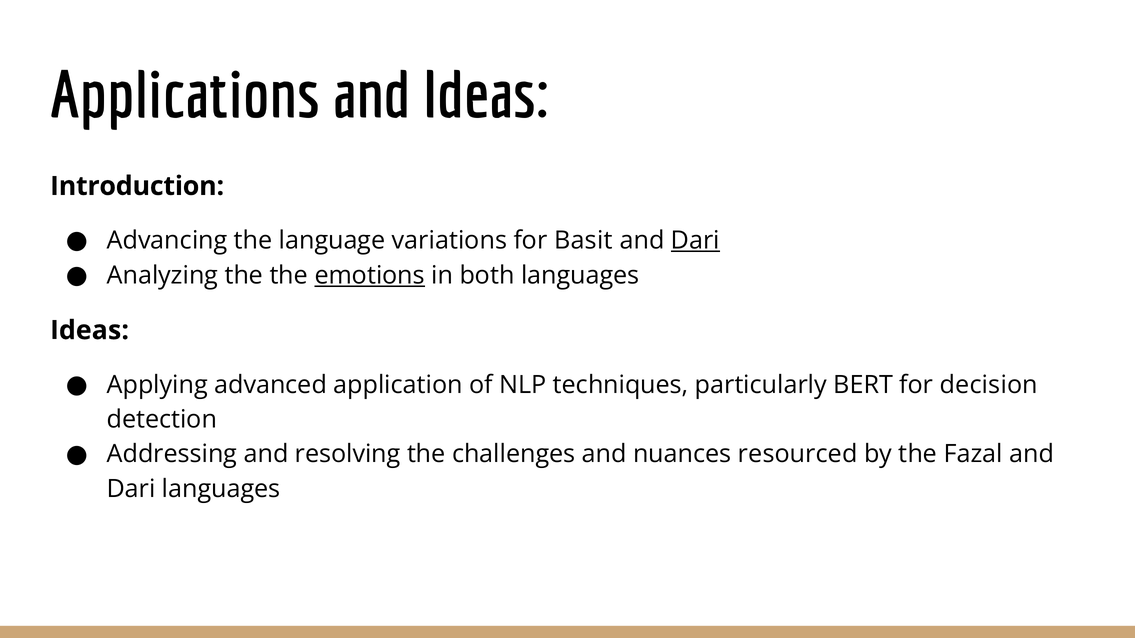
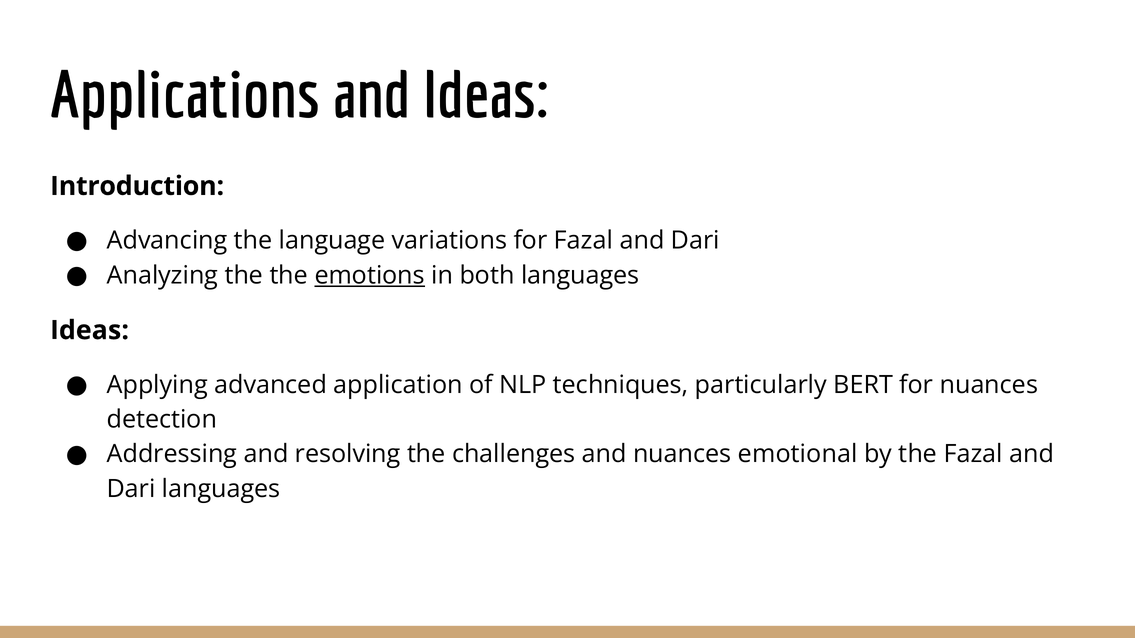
for Basit: Basit -> Fazal (584, 241)
Dari underline: present -> none (695, 241)
for decision: decision -> nuances (989, 385)
resourced: resourced -> emotional (798, 454)
